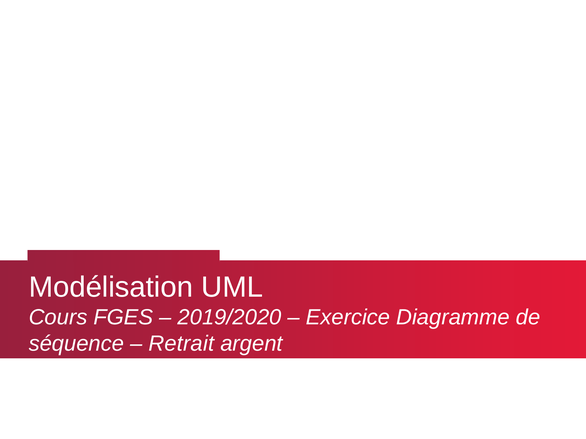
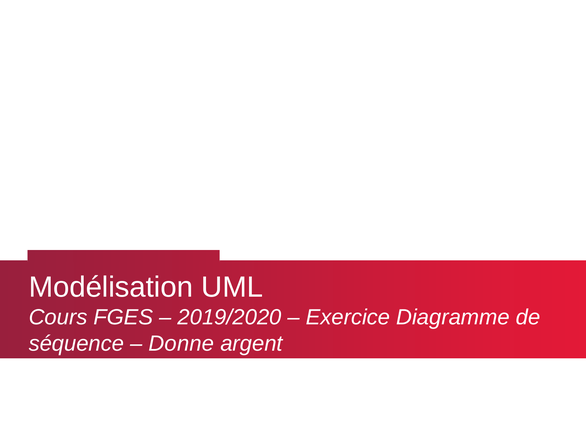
Retrait: Retrait -> Donne (181, 344)
